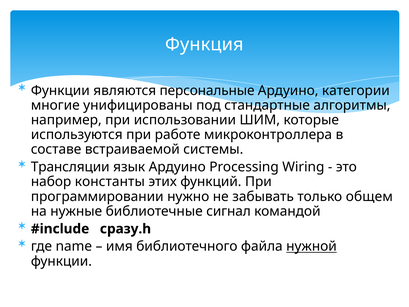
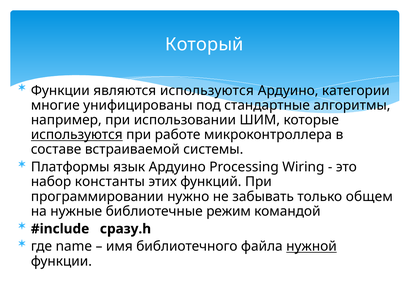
Функция: Функция -> Который (204, 44)
являются персональные: персональные -> используются (207, 90)
используются underline: none -> present (77, 135)
Трансляции: Трансляции -> Платформы (70, 167)
сигнал: сигнал -> режим (229, 211)
